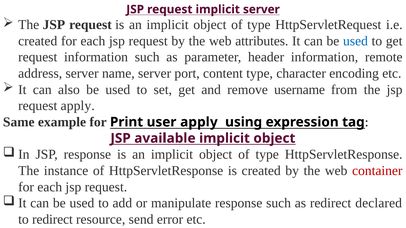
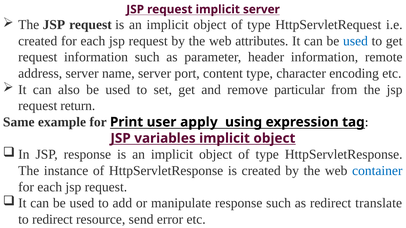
username: username -> particular (300, 90)
request apply: apply -> return (78, 106)
available: available -> variables (165, 138)
container colour: red -> blue (377, 171)
declared: declared -> translate (379, 203)
